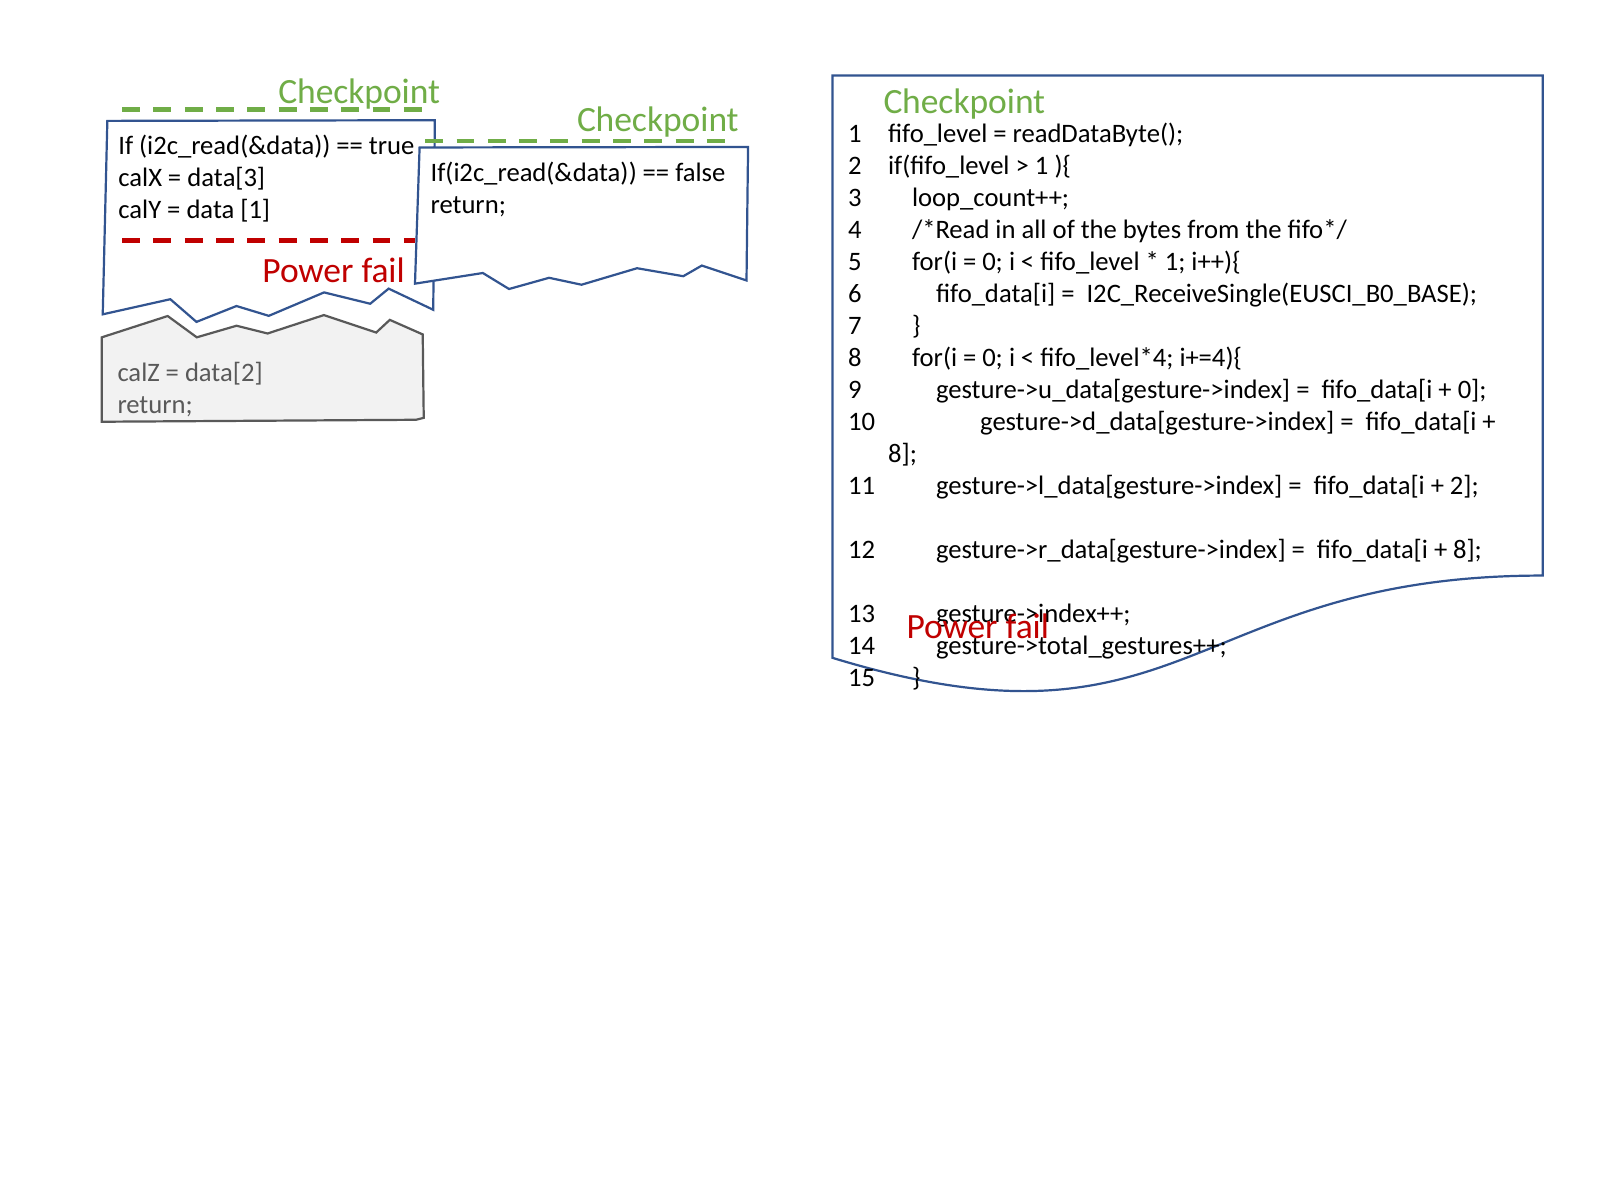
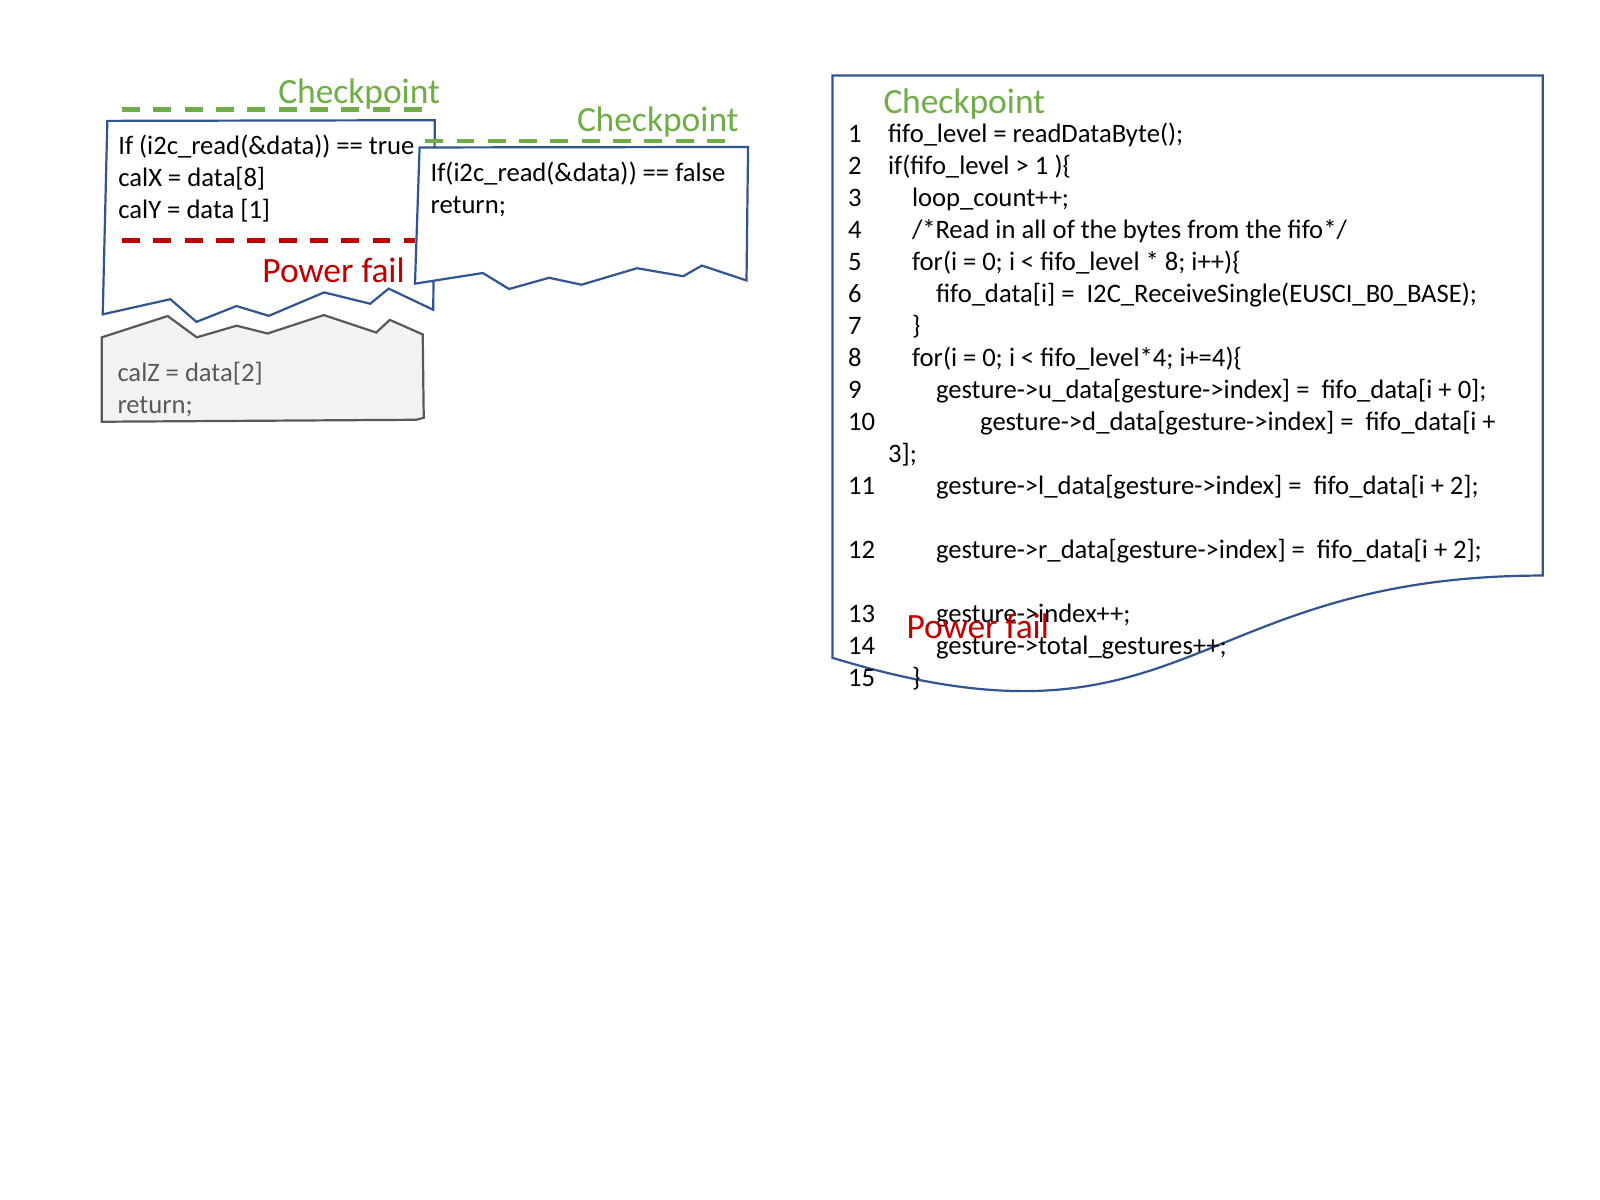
data[3: data[3 -> data[8 (226, 178)
1: 1 -> 8 (1175, 261)
8: 8 -> 3 (903, 453)
8: 8 -> 2 (1468, 549)
